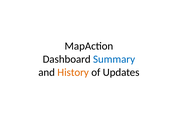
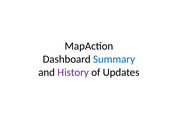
History colour: orange -> purple (73, 72)
